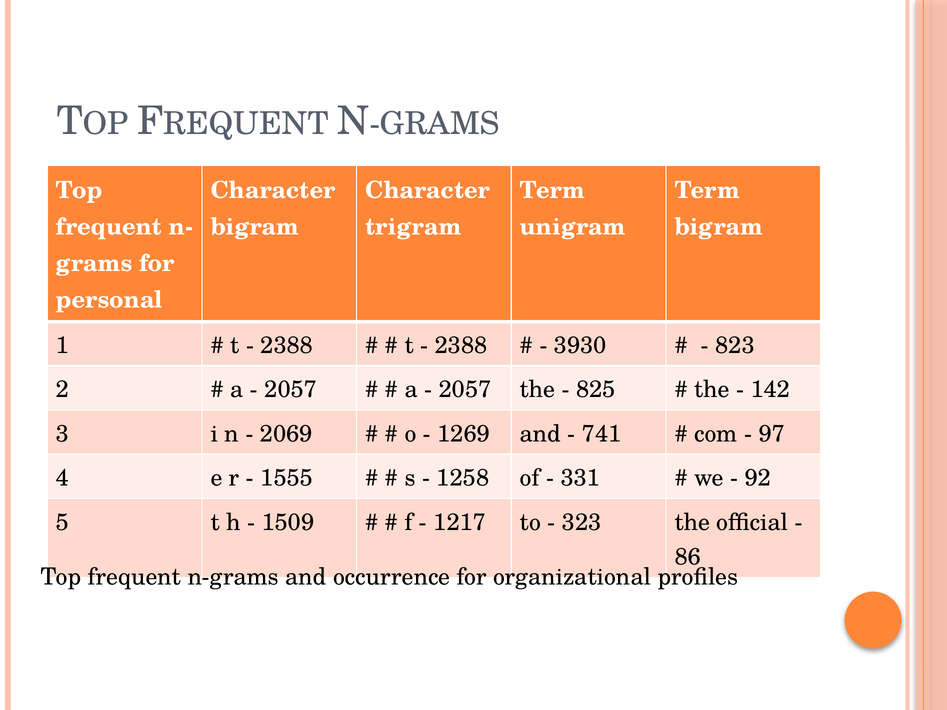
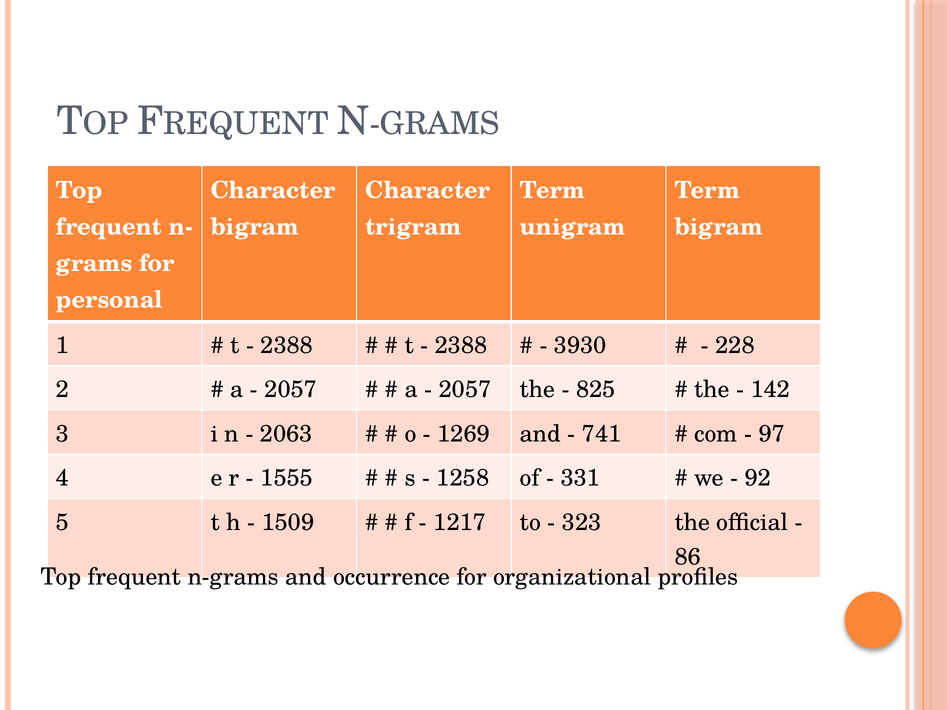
823: 823 -> 228 (735, 345)
2069: 2069 -> 2063 (286, 434)
